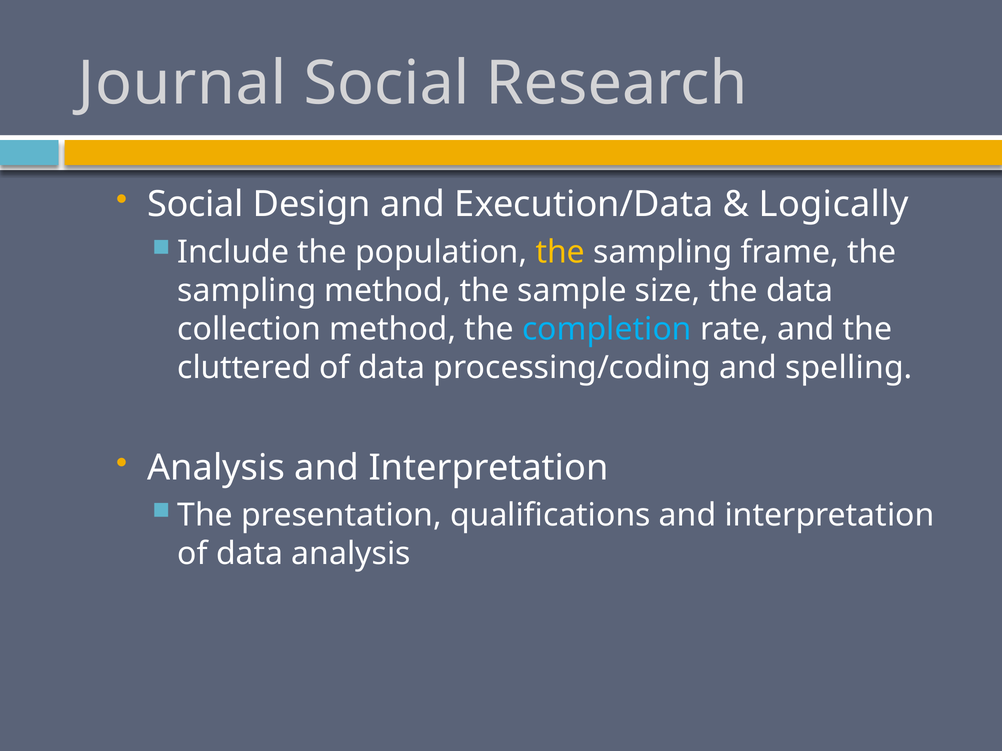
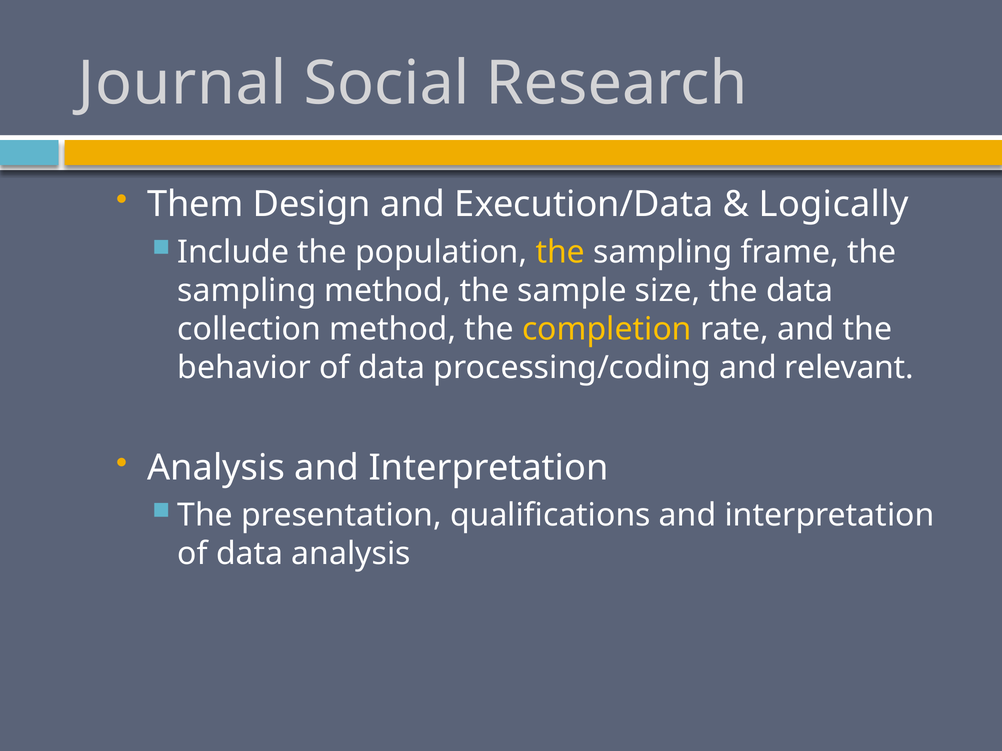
Social: Social -> Them (195, 205)
completion colour: light blue -> yellow (607, 329)
cluttered: cluttered -> behavior (244, 368)
spelling: spelling -> relevant (849, 368)
